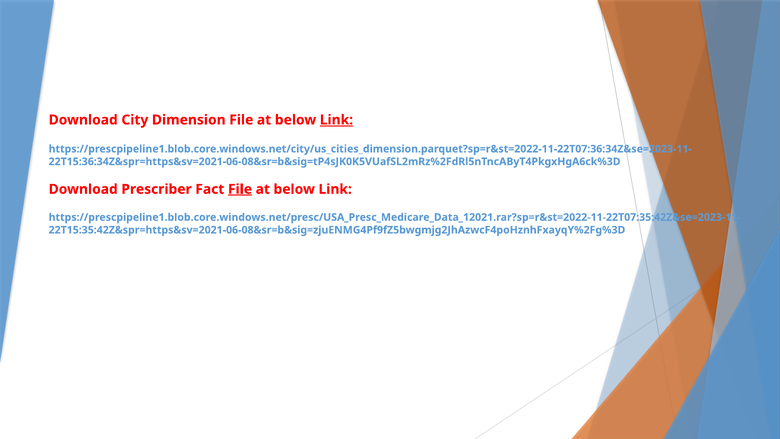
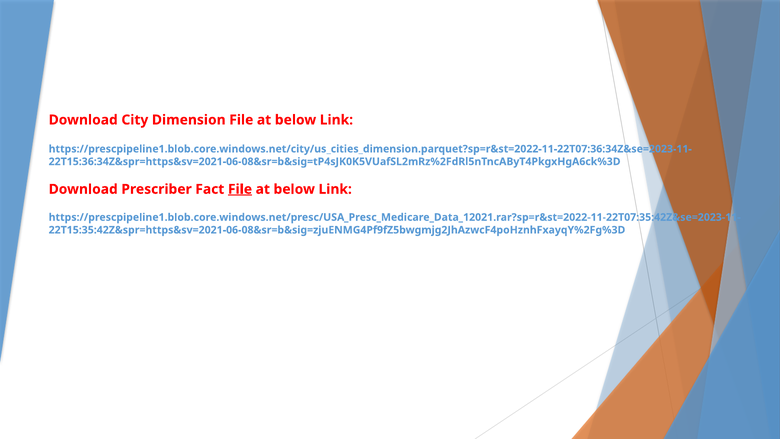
Link underline: present -> none (336, 120)
